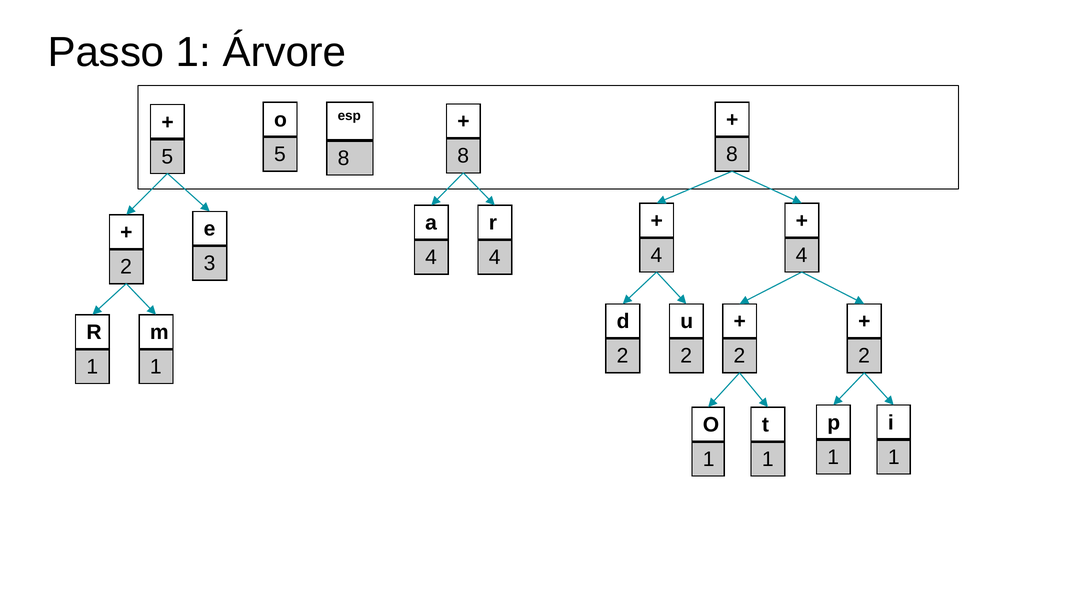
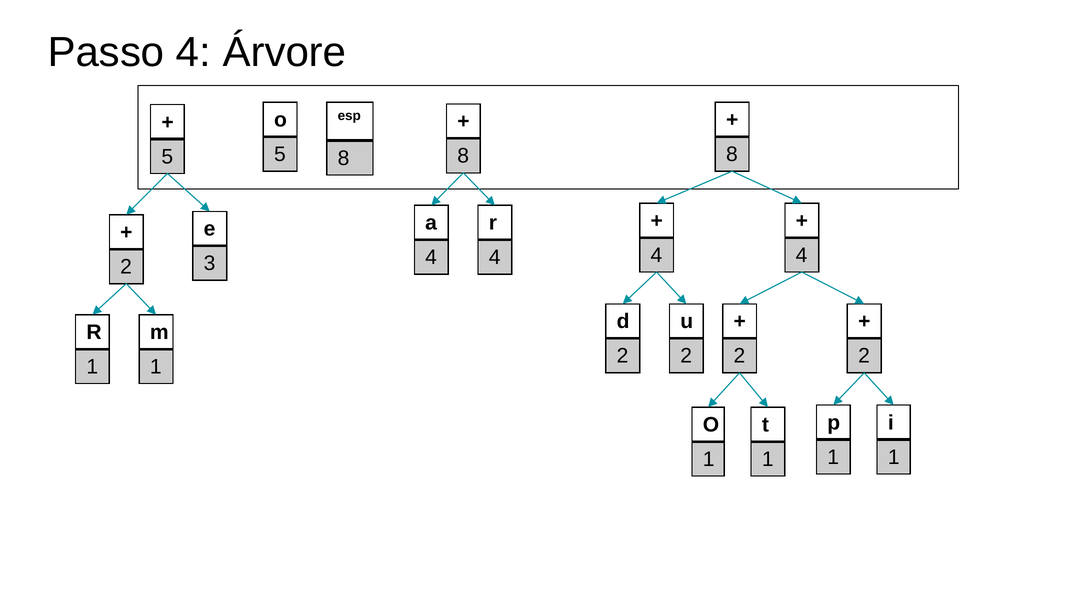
Passo 1: 1 -> 4 (193, 52)
